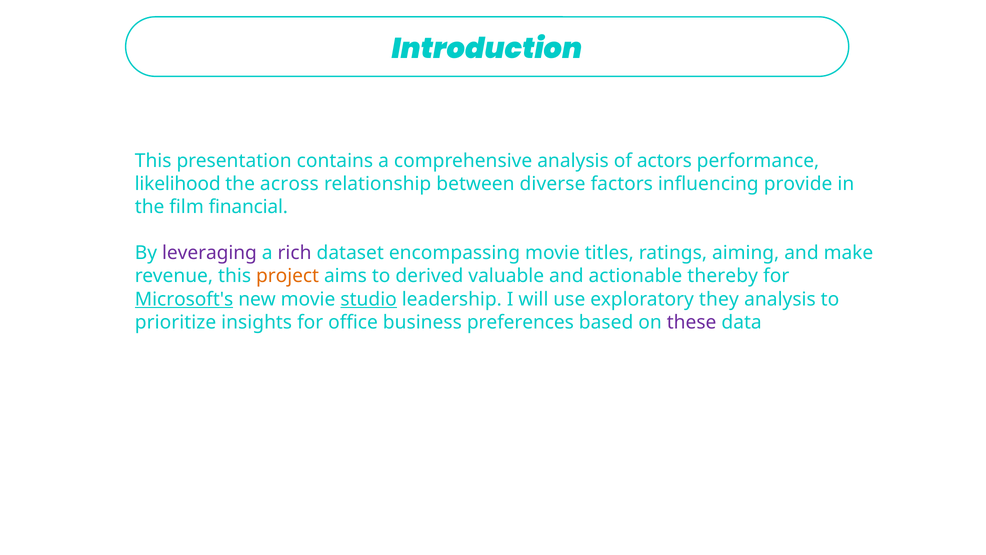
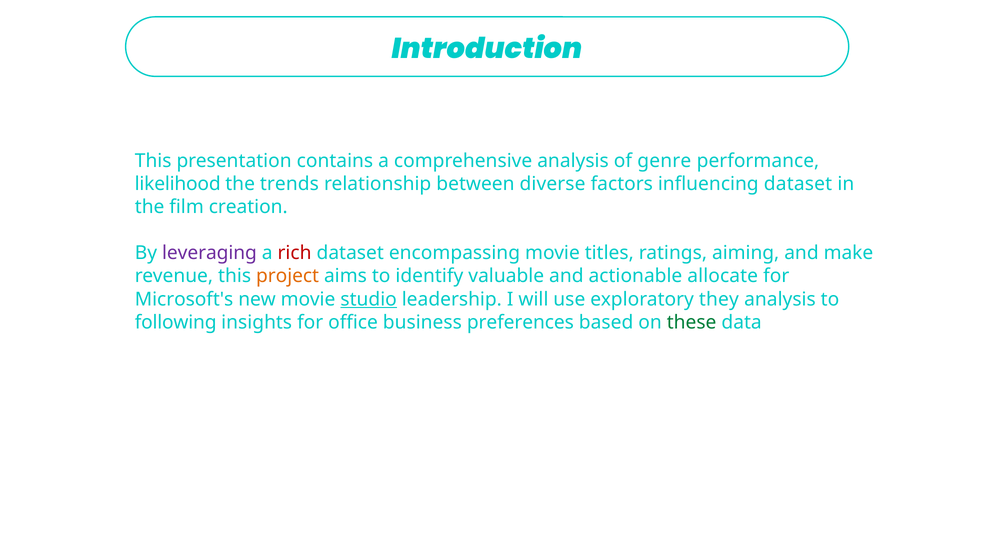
actors: actors -> genre (664, 161)
across: across -> trends (289, 184)
influencing provide: provide -> dataset (798, 184)
financial: financial -> creation (248, 207)
rich colour: purple -> red (295, 253)
derived: derived -> identify (429, 276)
thereby: thereby -> allocate (723, 276)
Microsoft's underline: present -> none (184, 299)
prioritize: prioritize -> following (176, 322)
these colour: purple -> green (692, 322)
